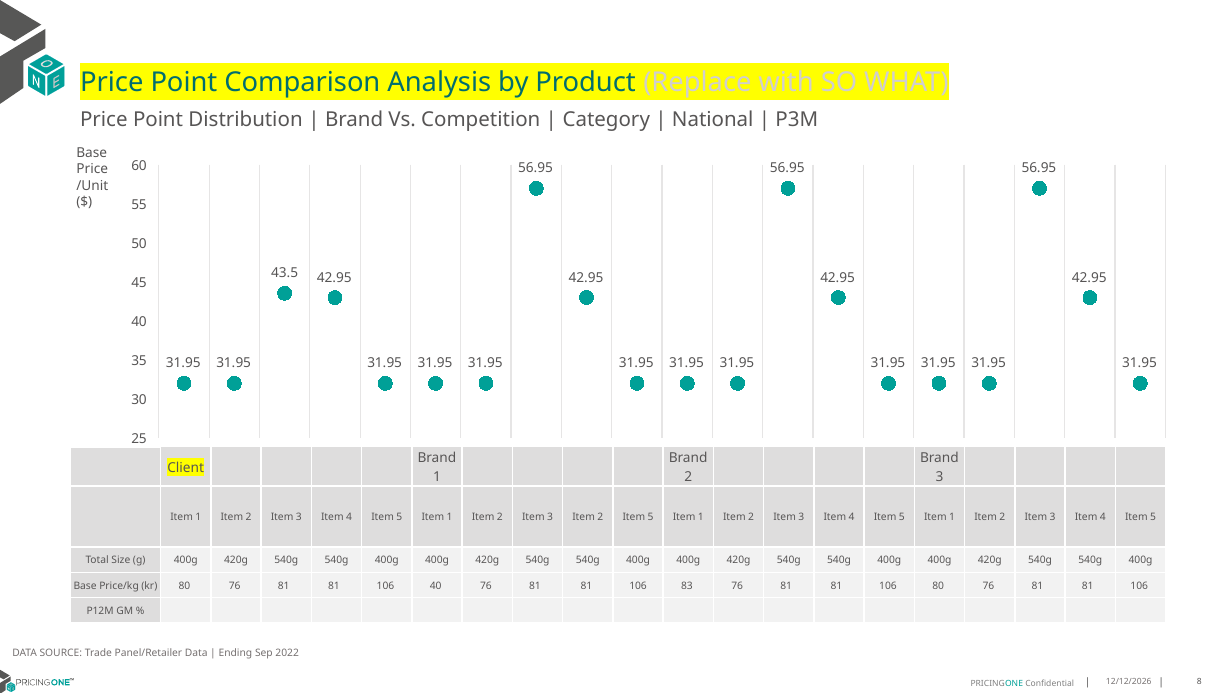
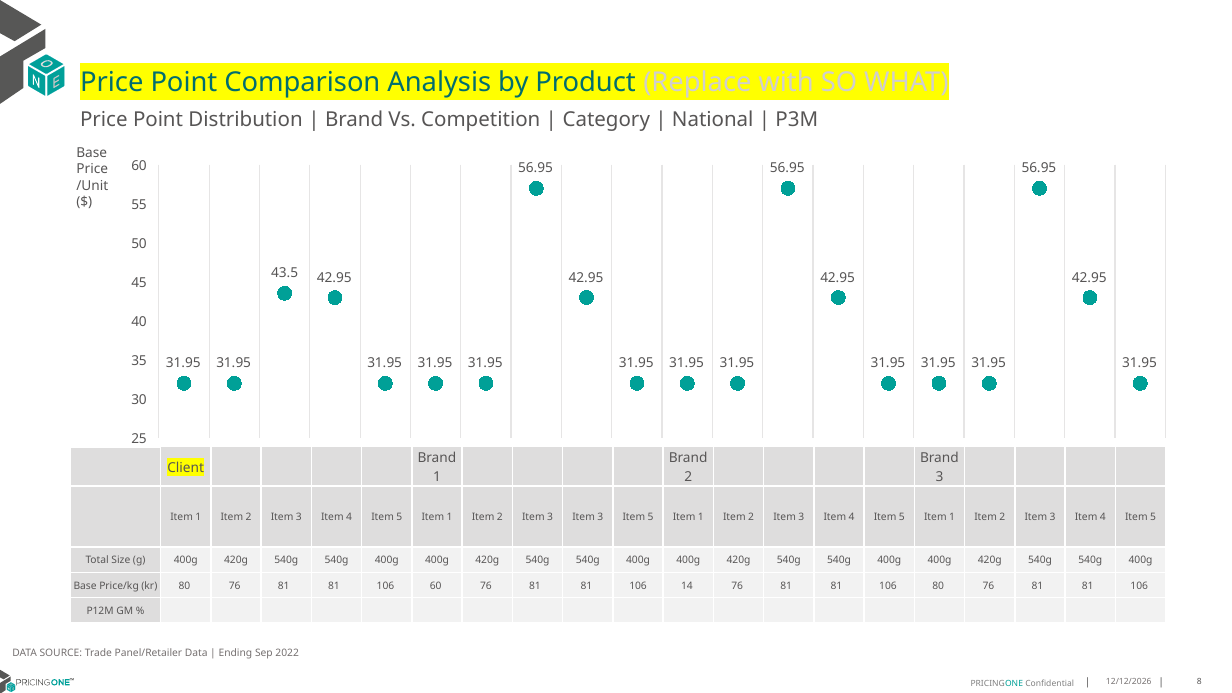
3 Item 2: 2 -> 3 (600, 517)
106 40: 40 -> 60 (436, 586)
83: 83 -> 14 (687, 586)
